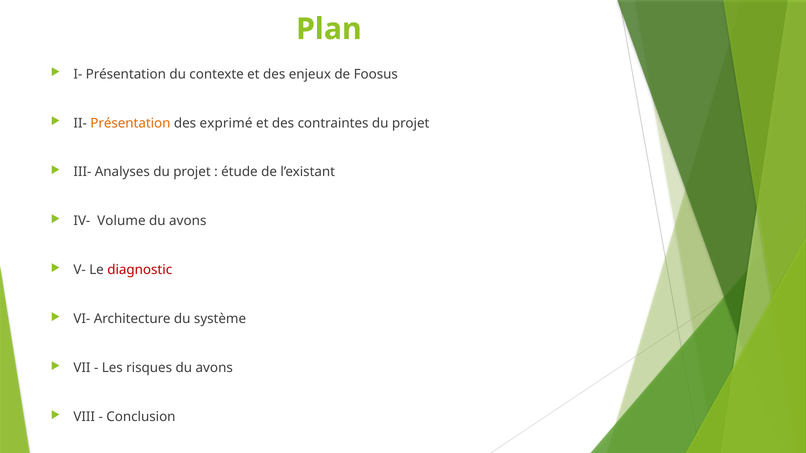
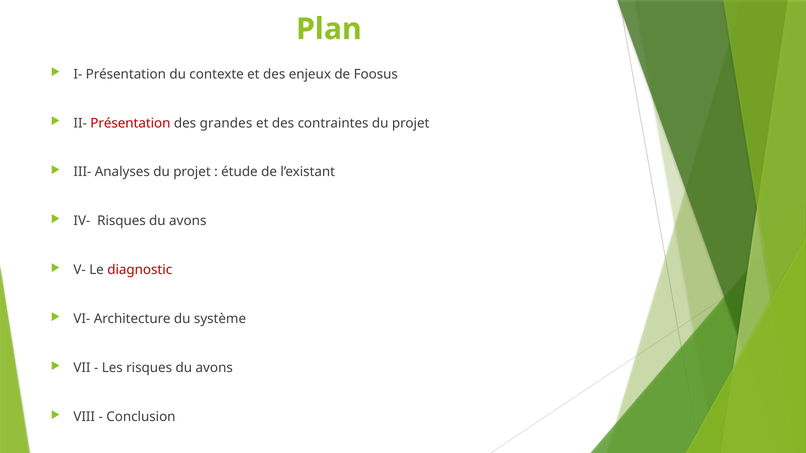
Présentation colour: orange -> red (130, 123)
exprimé: exprimé -> grandes (226, 123)
IV- Volume: Volume -> Risques (121, 221)
